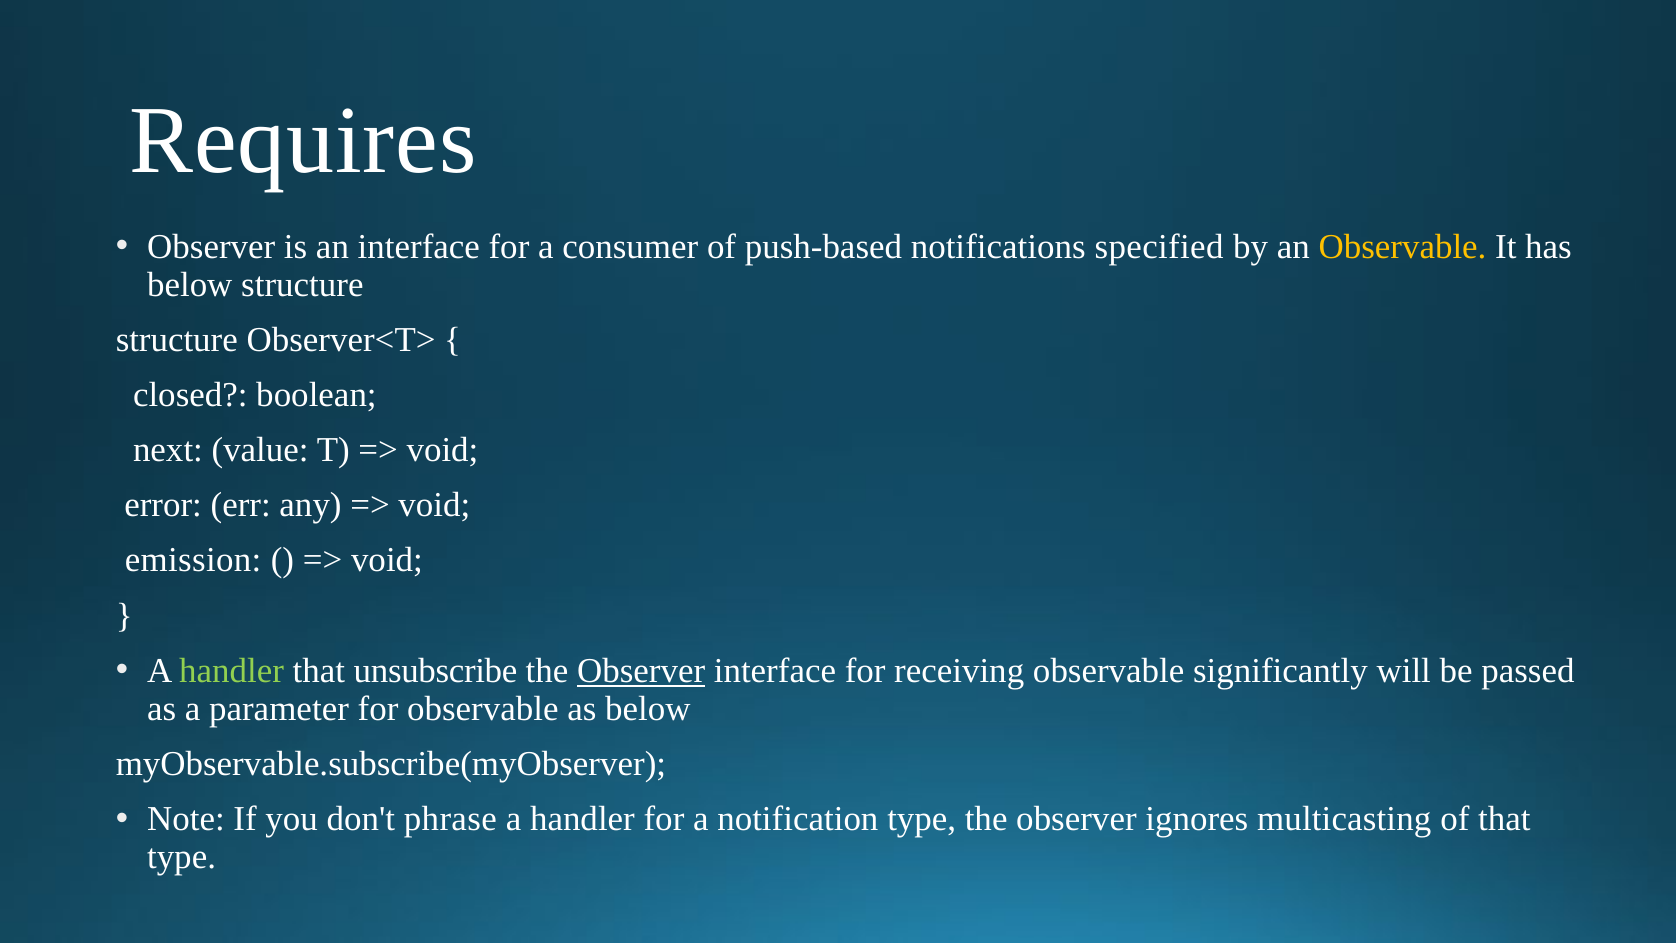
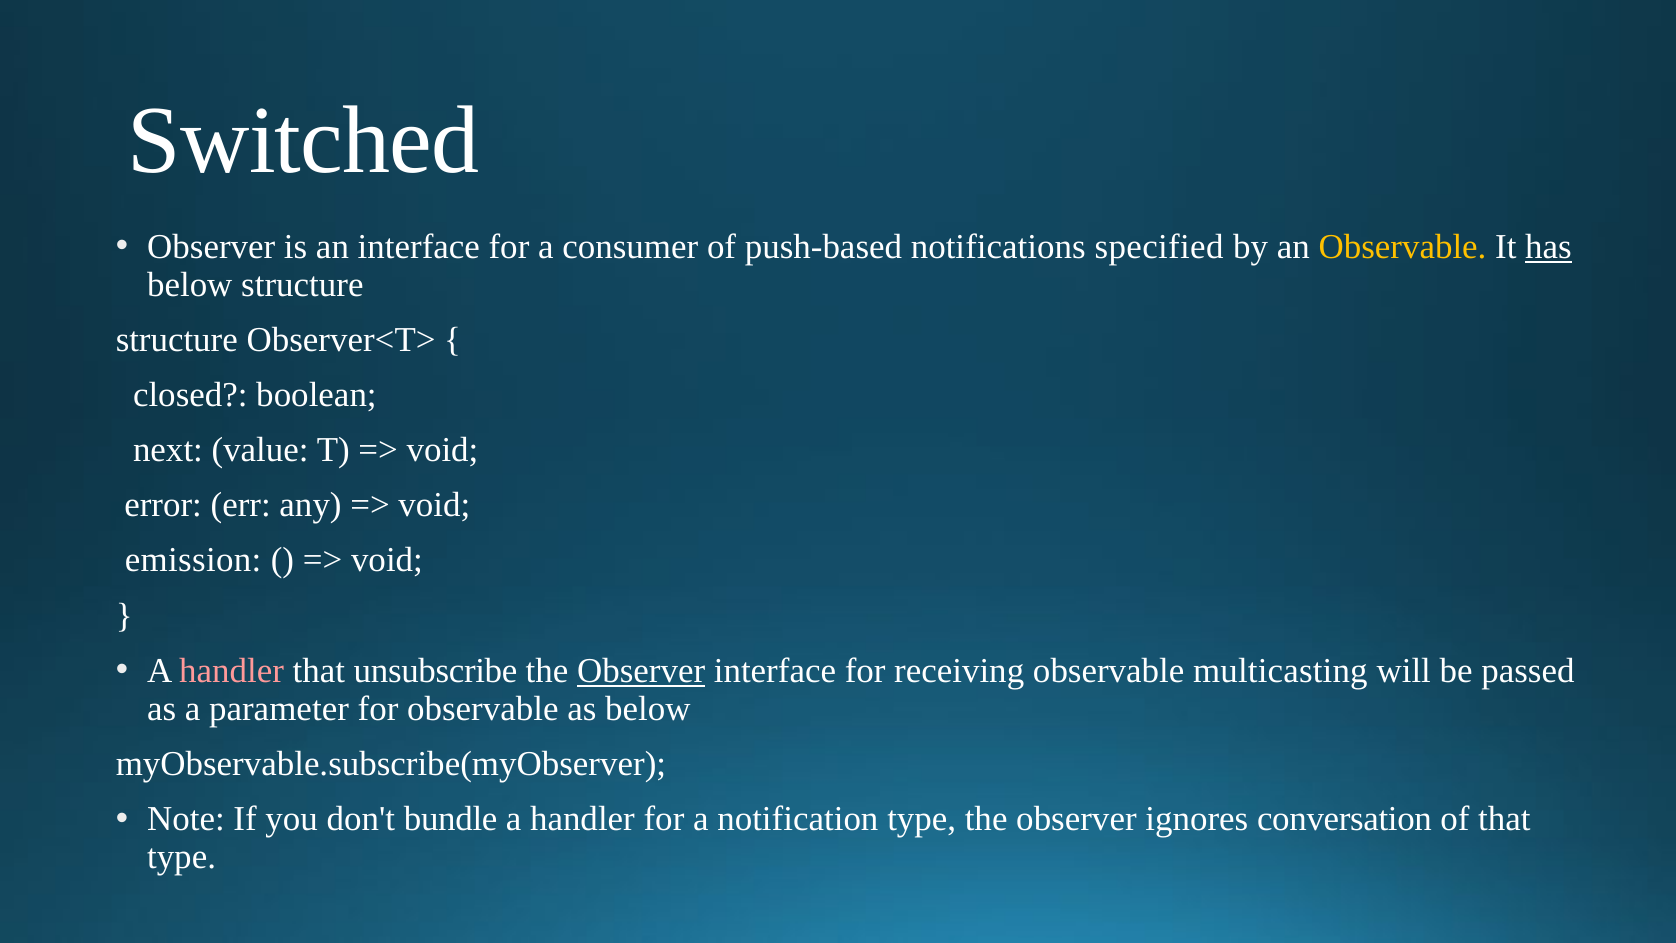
Requires: Requires -> Switched (304, 141)
has underline: none -> present (1548, 247)
handler colour: light green -> pink (232, 671)
significantly: significantly -> multicasting (1280, 671)
phrase: phrase -> bundle (451, 819)
multicasting: multicasting -> conversation (1345, 819)
